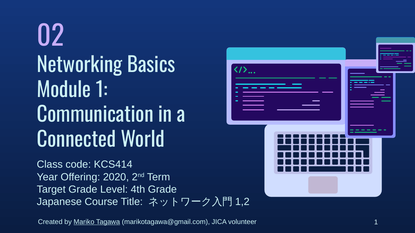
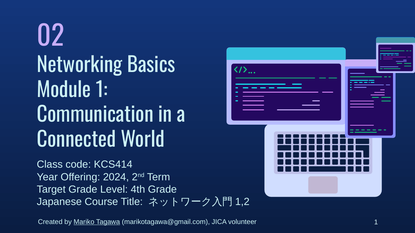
2020: 2020 -> 2024 (116, 177)
